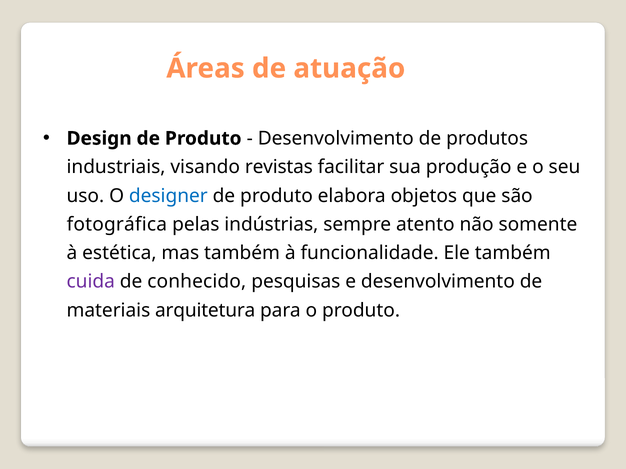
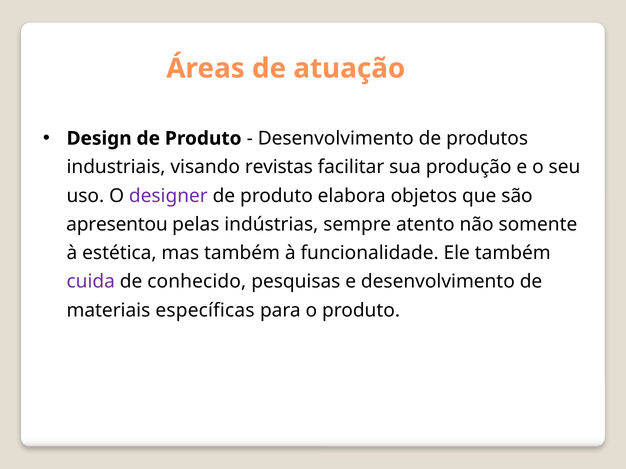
designer colour: blue -> purple (168, 196)
fotográfica: fotográfica -> apresentou (117, 225)
arquitetura: arquitetura -> específicas (205, 311)
